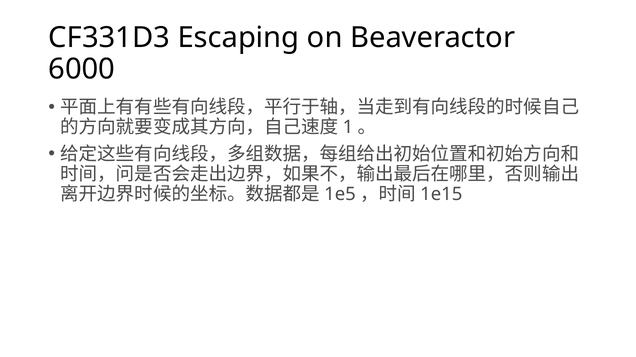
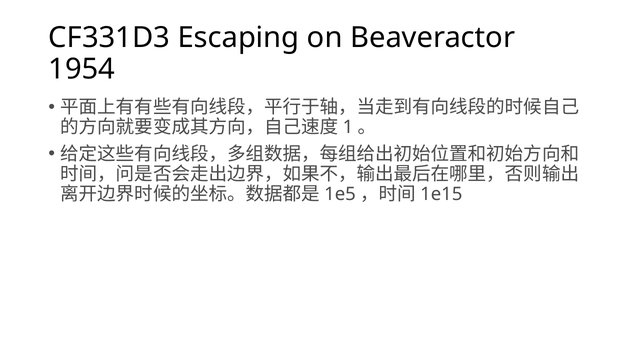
6000: 6000 -> 1954 (82, 69)
